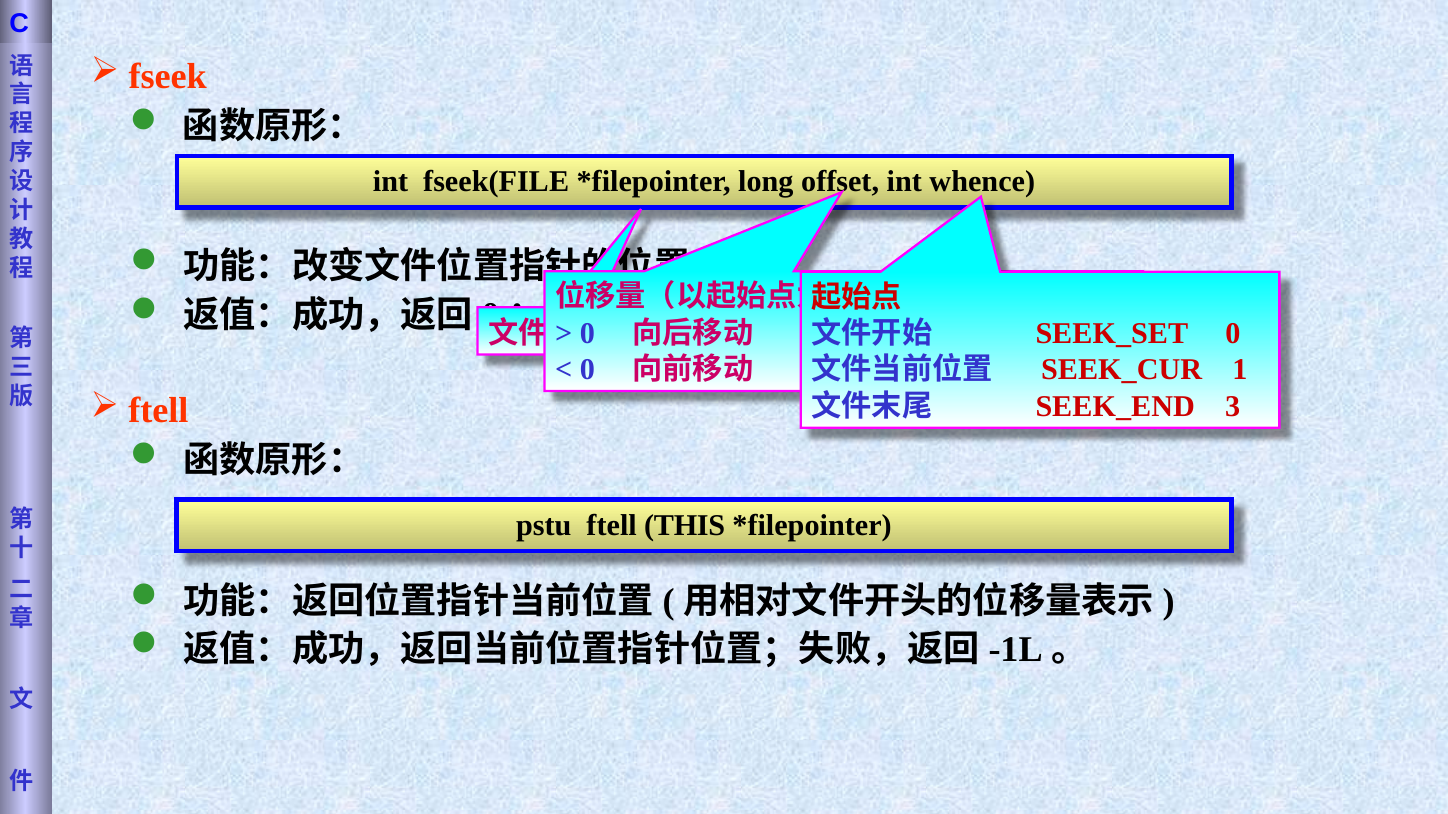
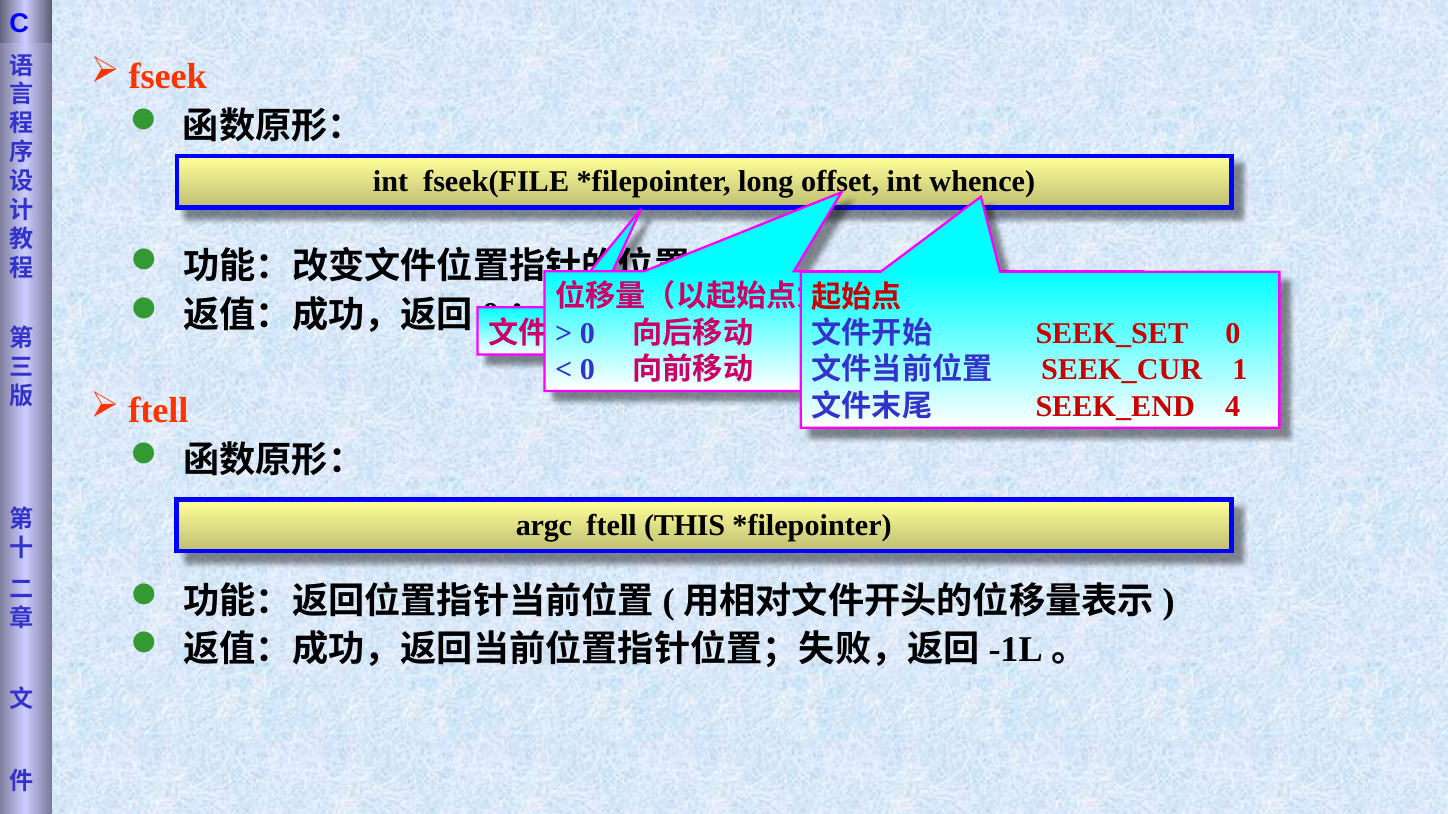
3: 3 -> 4 (1233, 406)
pstu: pstu -> argc (544, 526)
